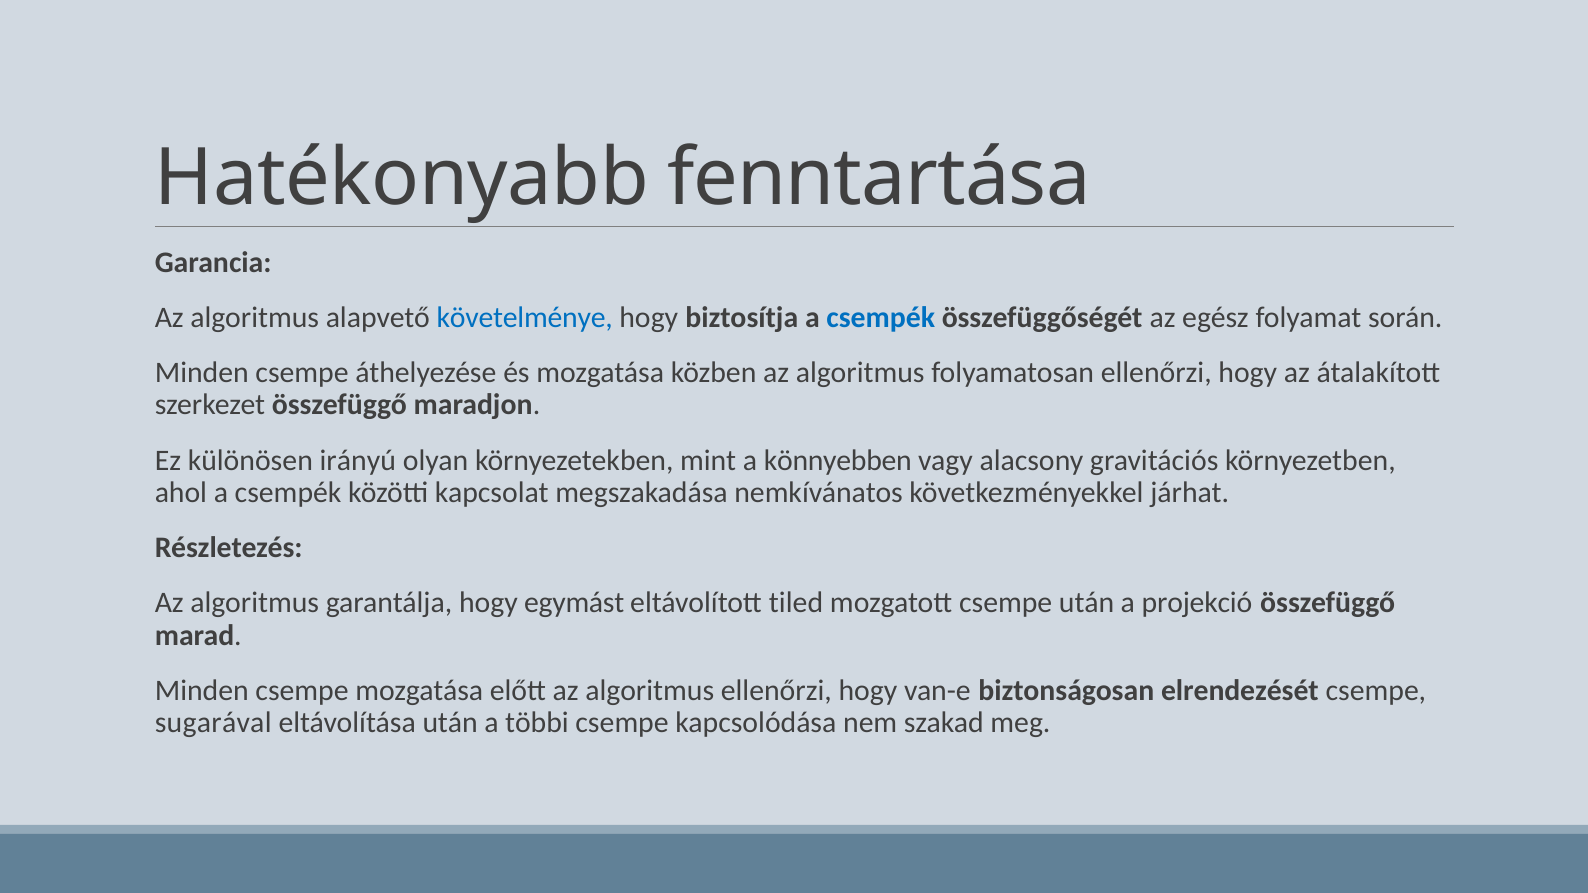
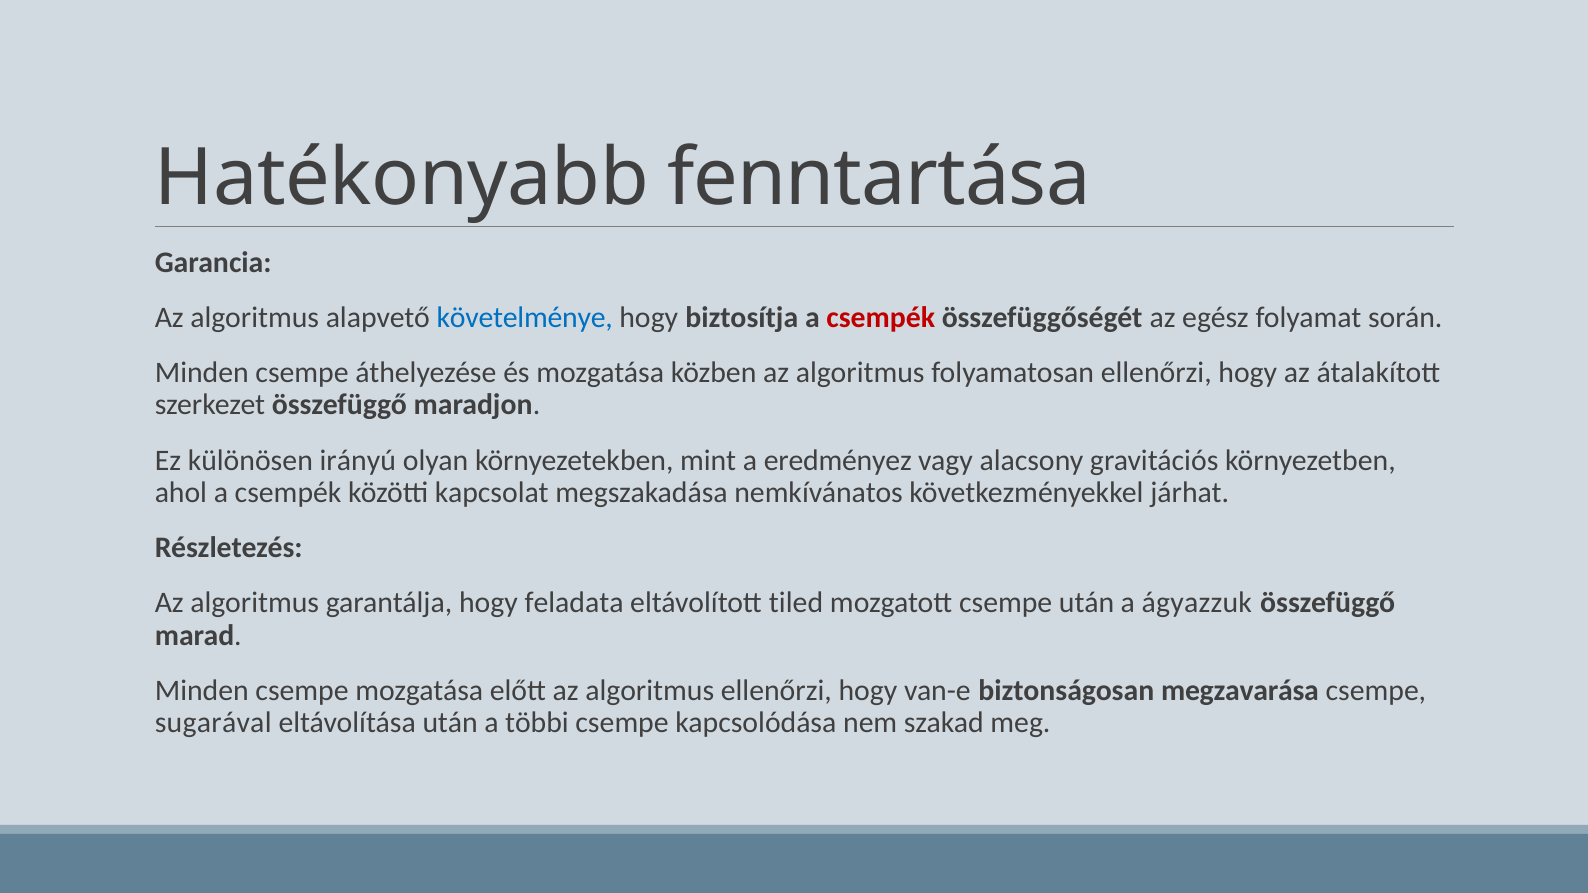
csempék colour: blue -> red (881, 318)
könnyebben: könnyebben -> eredményez (838, 460)
egymást: egymást -> feladata (574, 603)
projekció: projekció -> ágyazzuk (1197, 603)
elrendezését: elrendezését -> megzavarása (1240, 691)
